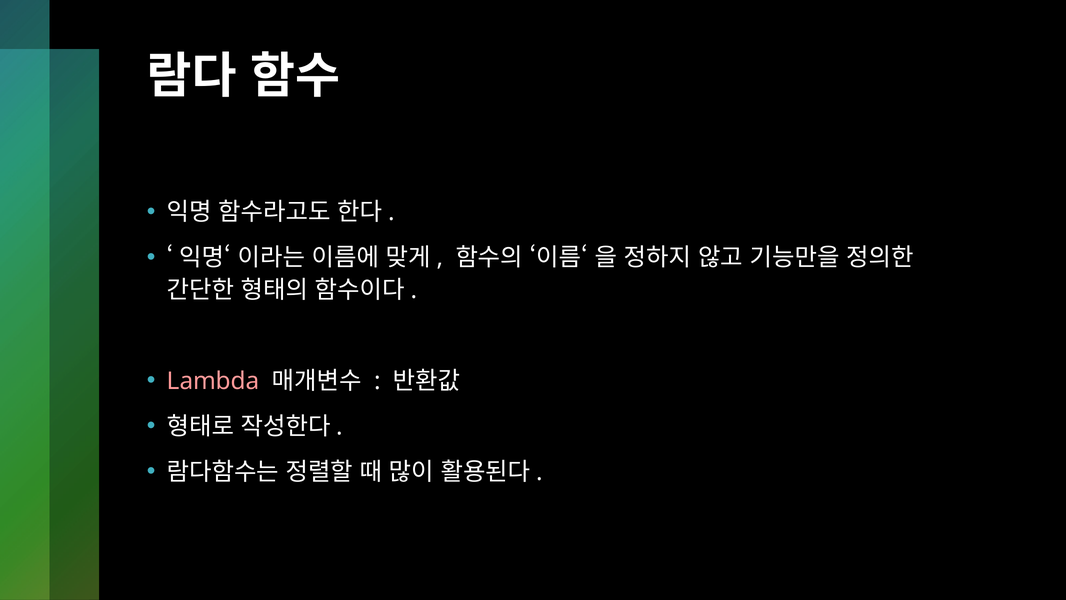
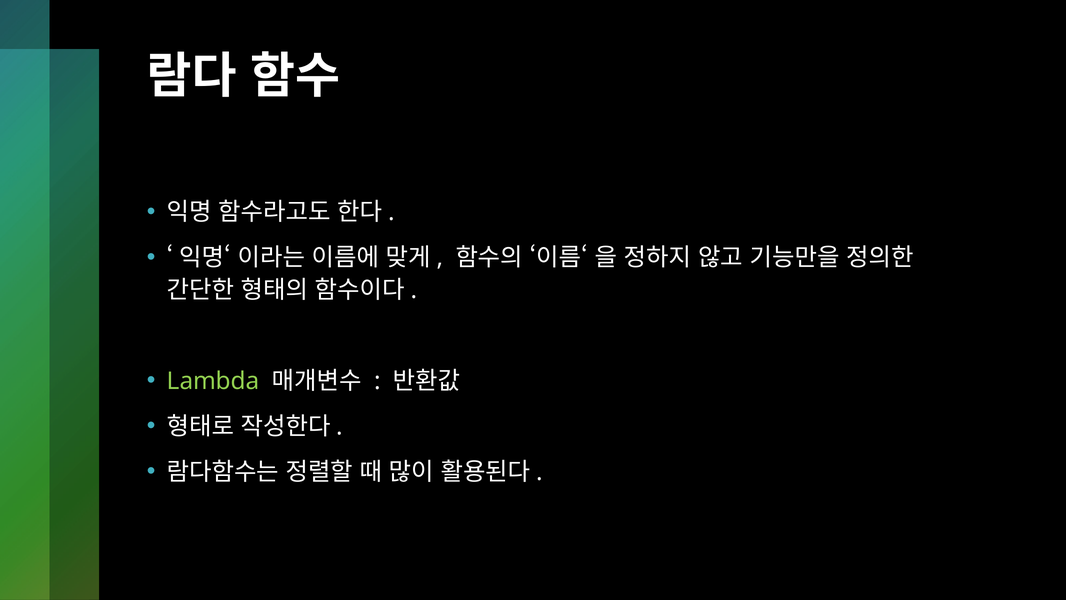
Lambda colour: pink -> light green (213, 381)
